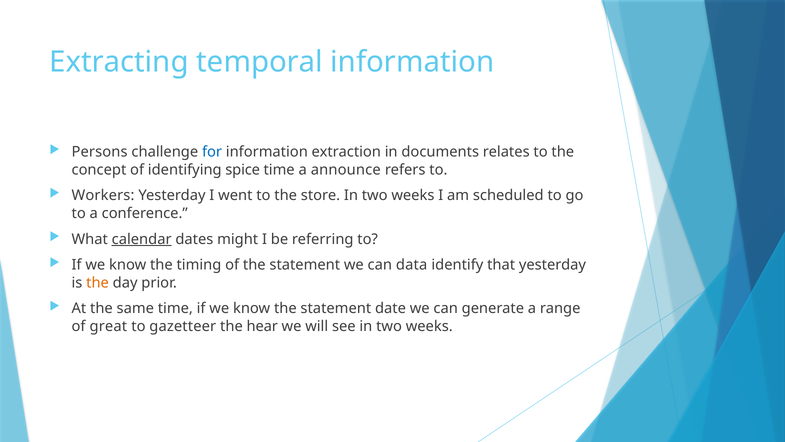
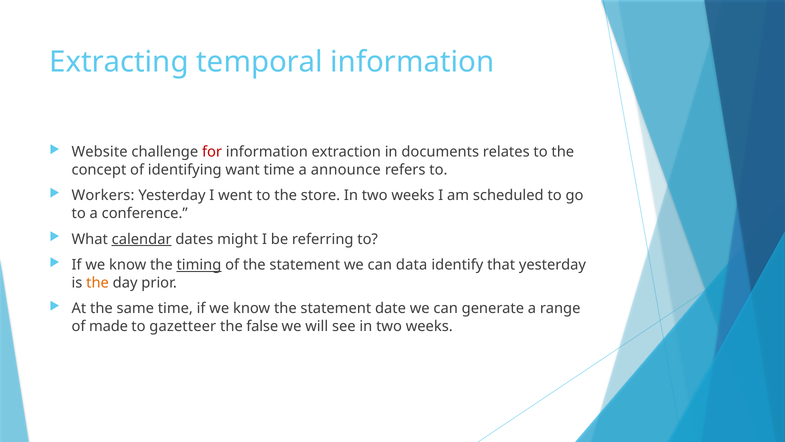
Persons: Persons -> Website (100, 152)
for colour: blue -> red (212, 152)
spice: spice -> want (243, 170)
timing underline: none -> present (199, 265)
great: great -> made (108, 326)
hear: hear -> false (262, 326)
